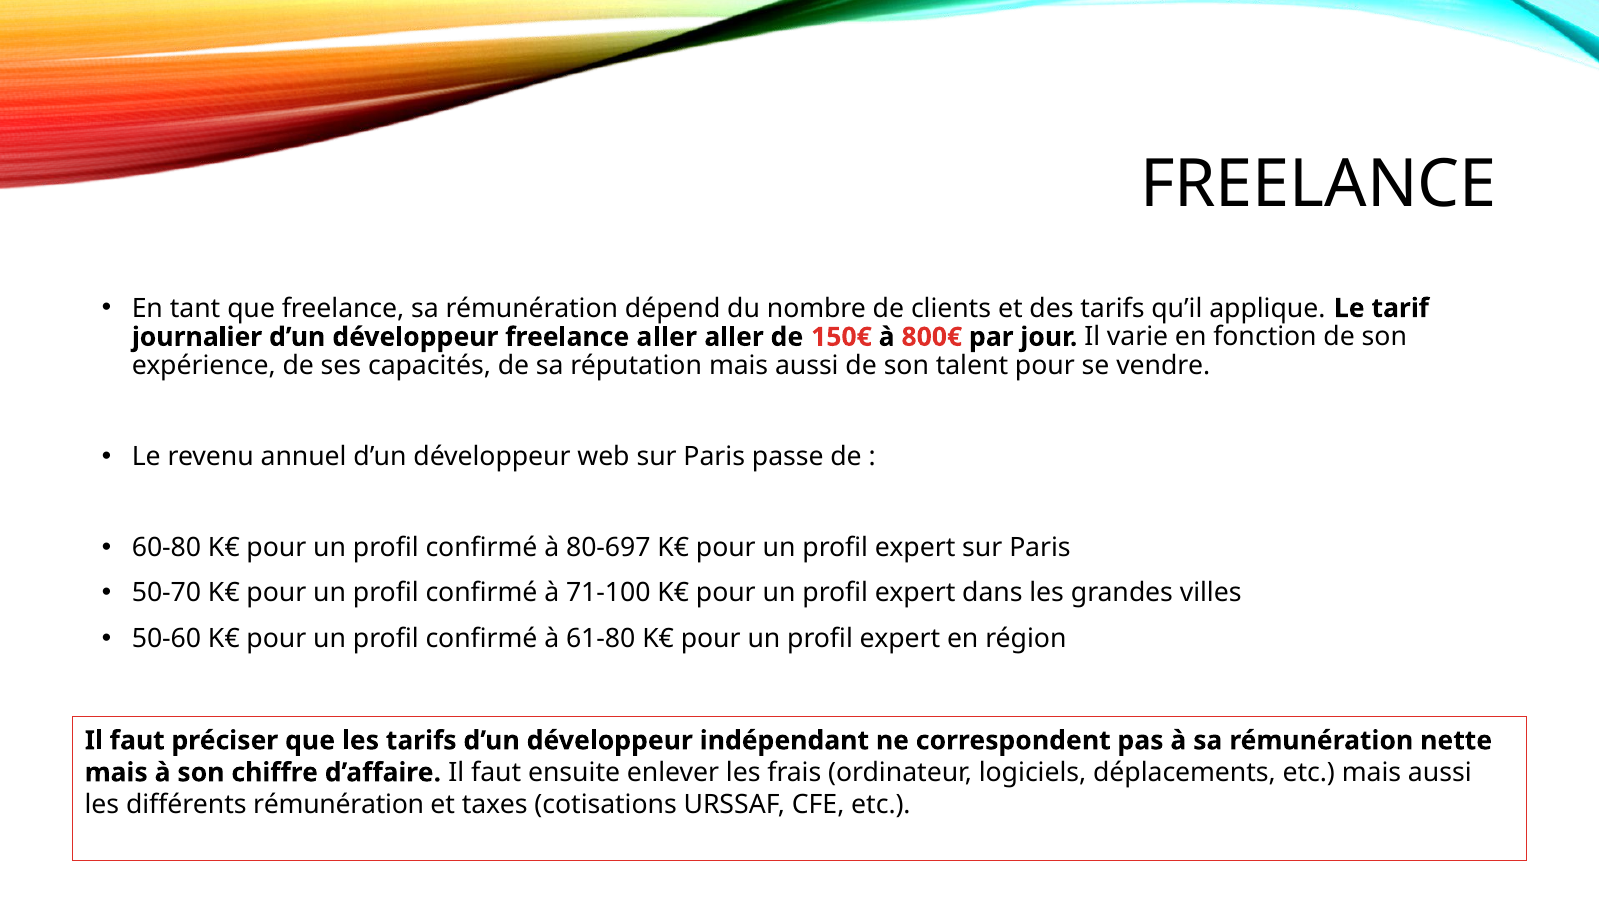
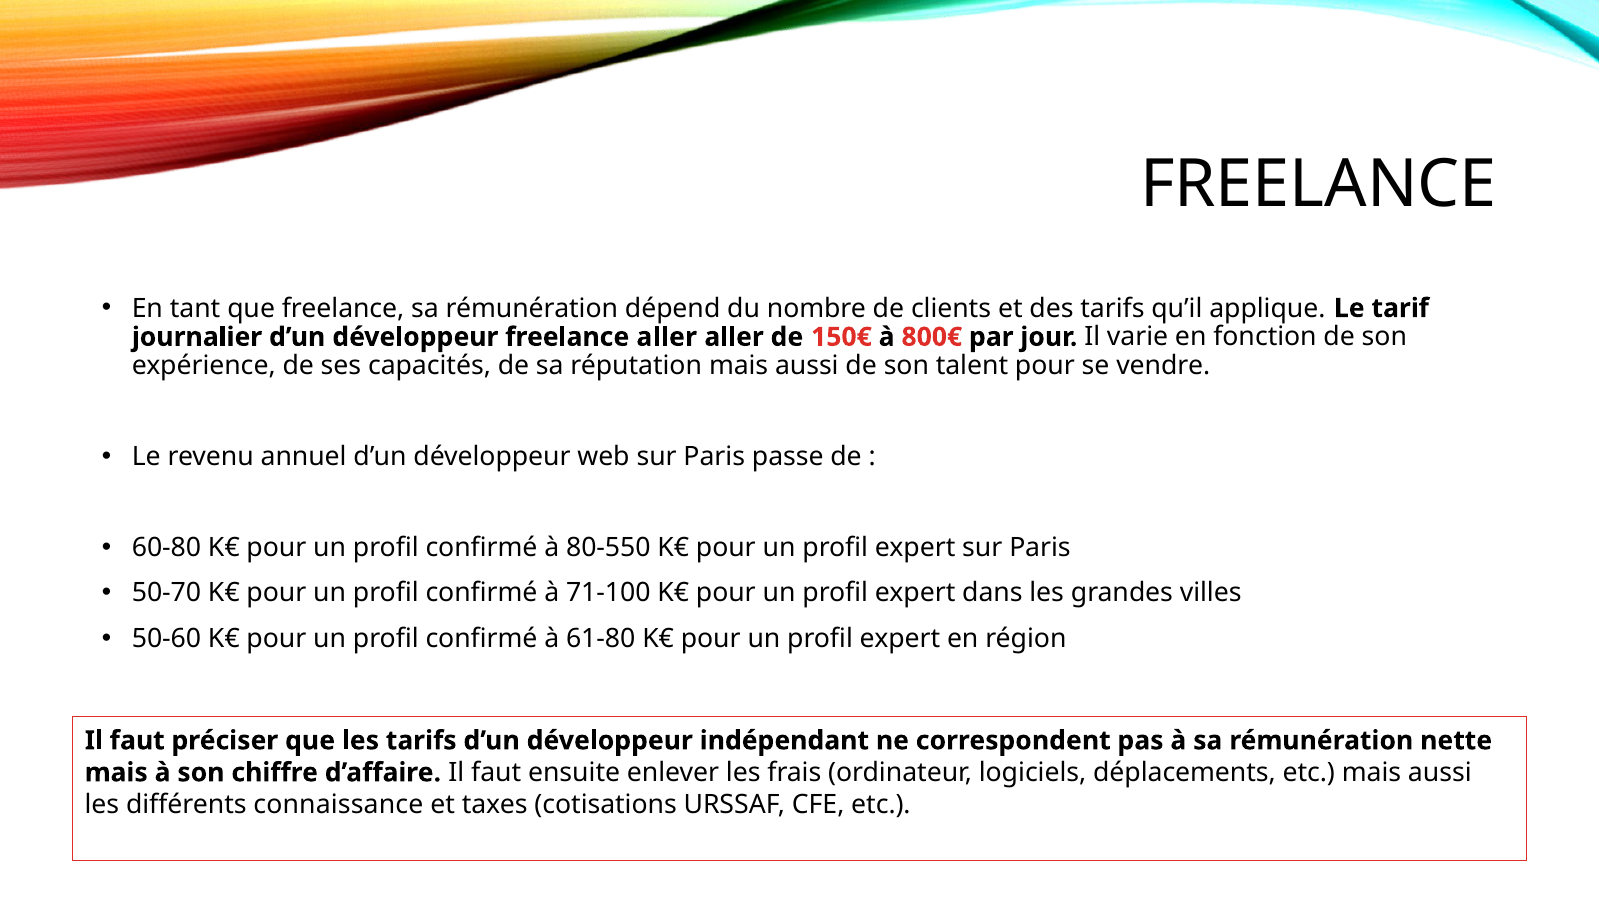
80-697: 80-697 -> 80-550 (608, 547)
différents rémunération: rémunération -> connaissance (338, 804)
